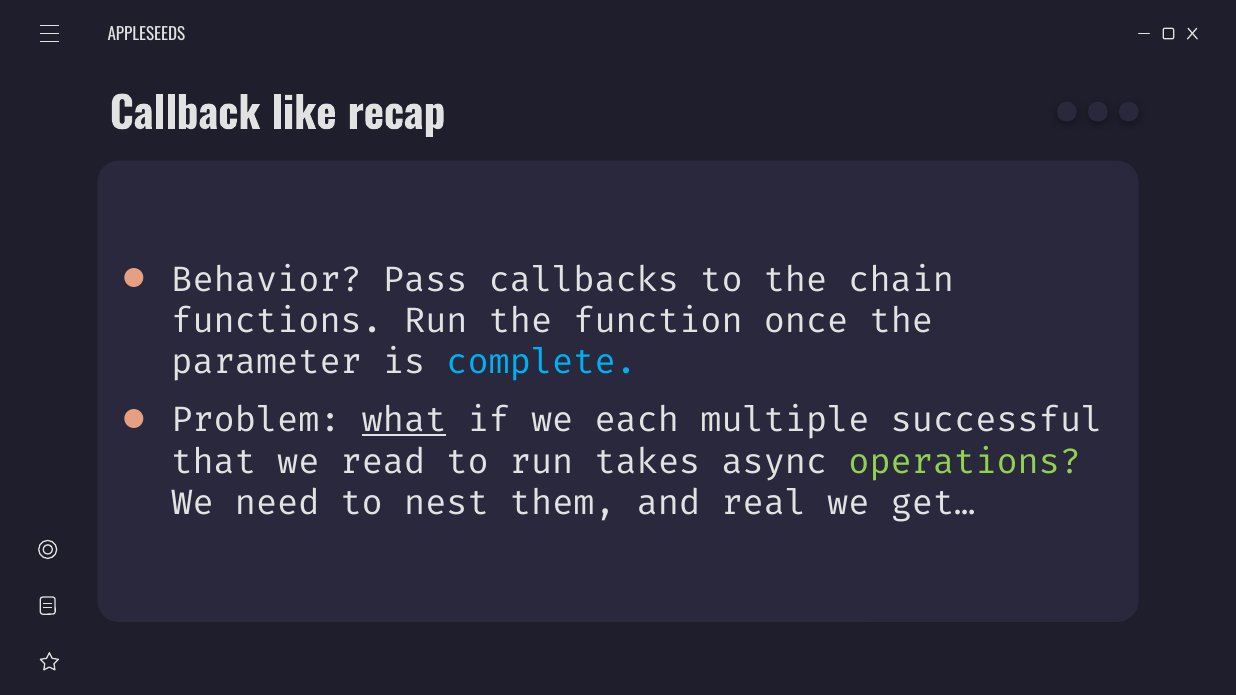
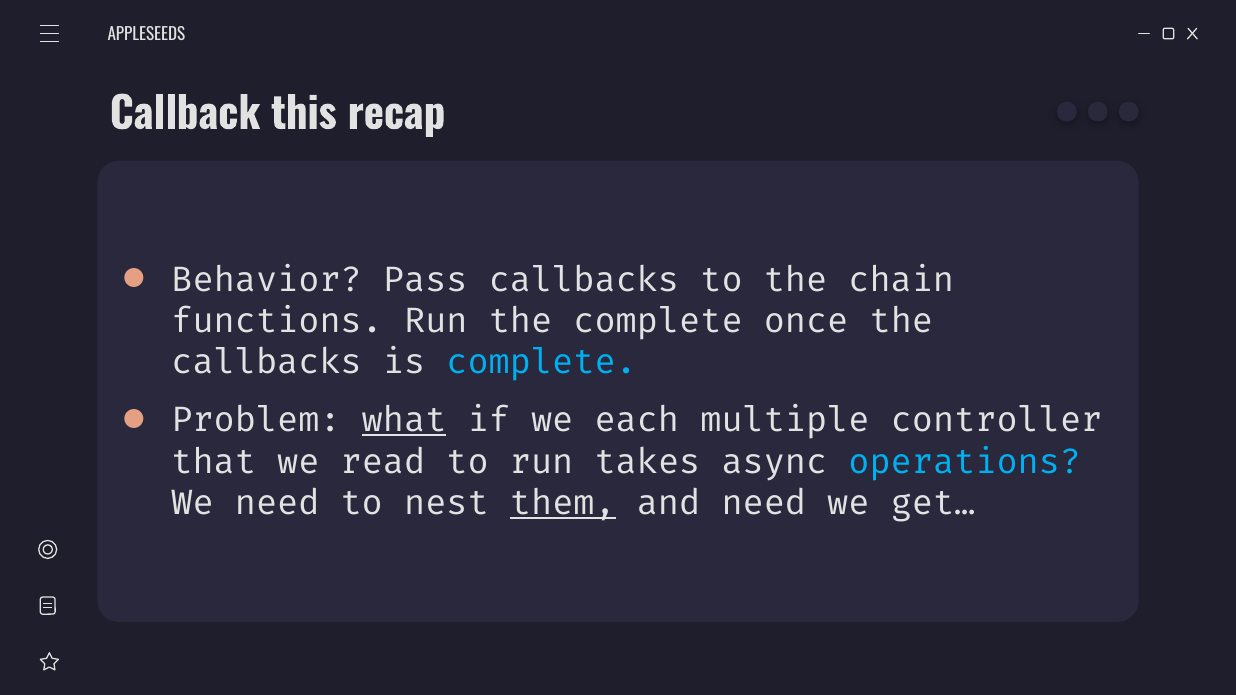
like: like -> this (304, 115)
the function: function -> complete (658, 321)
parameter: parameter -> callbacks (267, 362)
successful: successful -> controller (997, 421)
operations colour: light green -> light blue (965, 462)
them underline: none -> present (563, 503)
and real: real -> need (764, 503)
